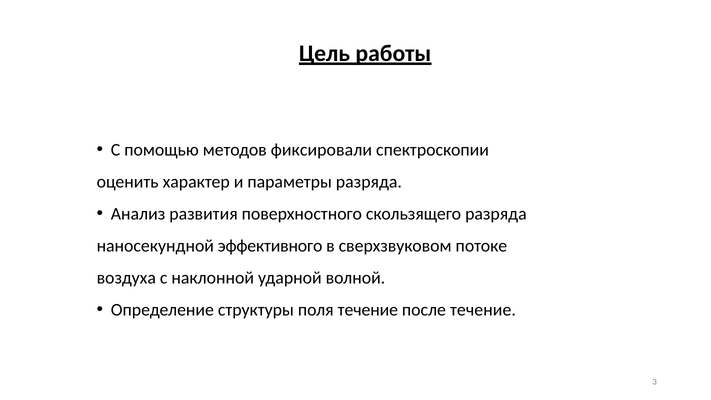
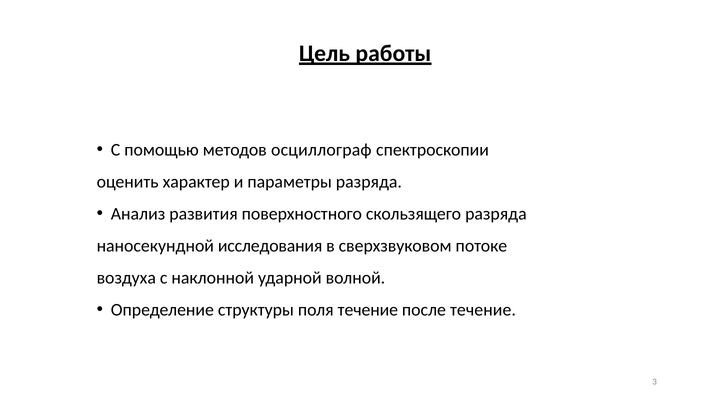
фиксировали: фиксировали -> осциллограф (321, 150)
эффективного: эффективного -> исследования (270, 246)
